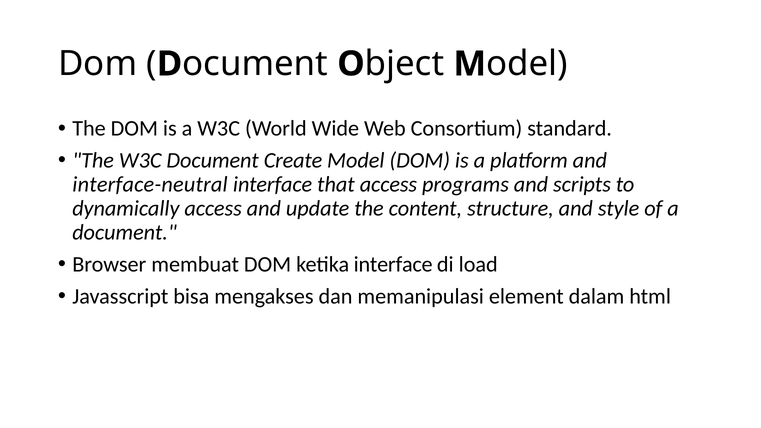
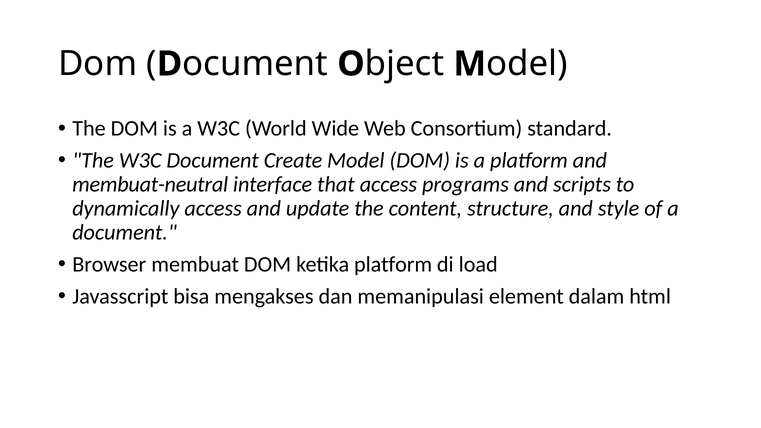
interface-neutral: interface-neutral -> membuat-neutral (150, 185)
ketika interface: interface -> platform (393, 264)
